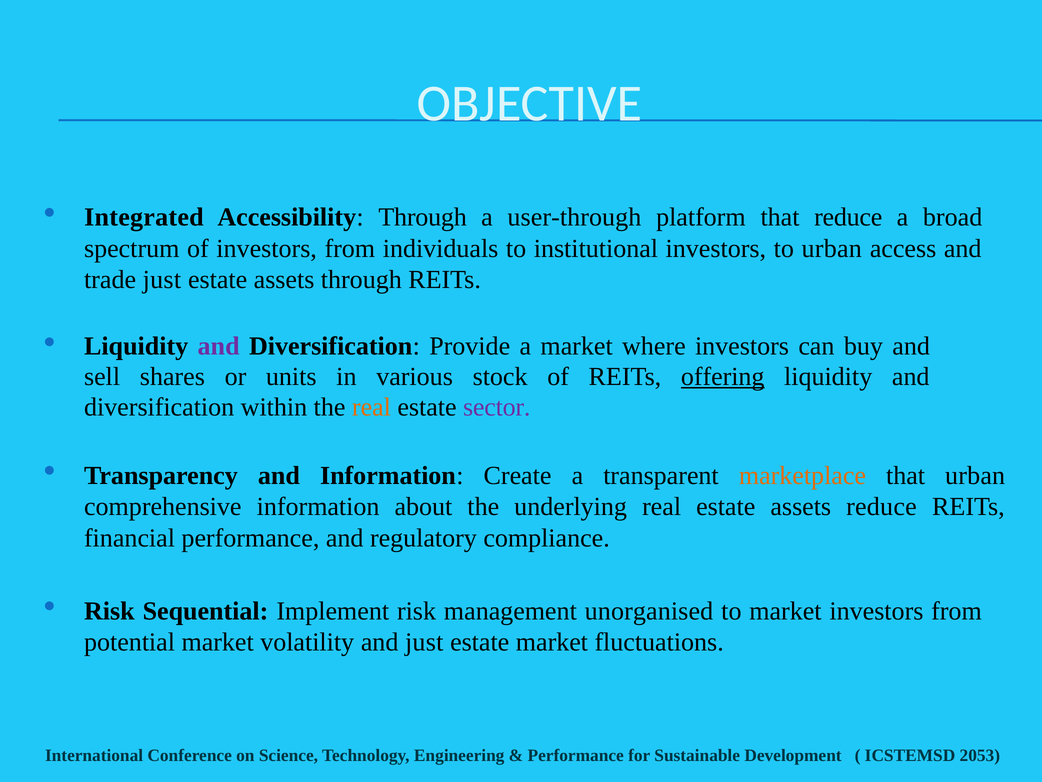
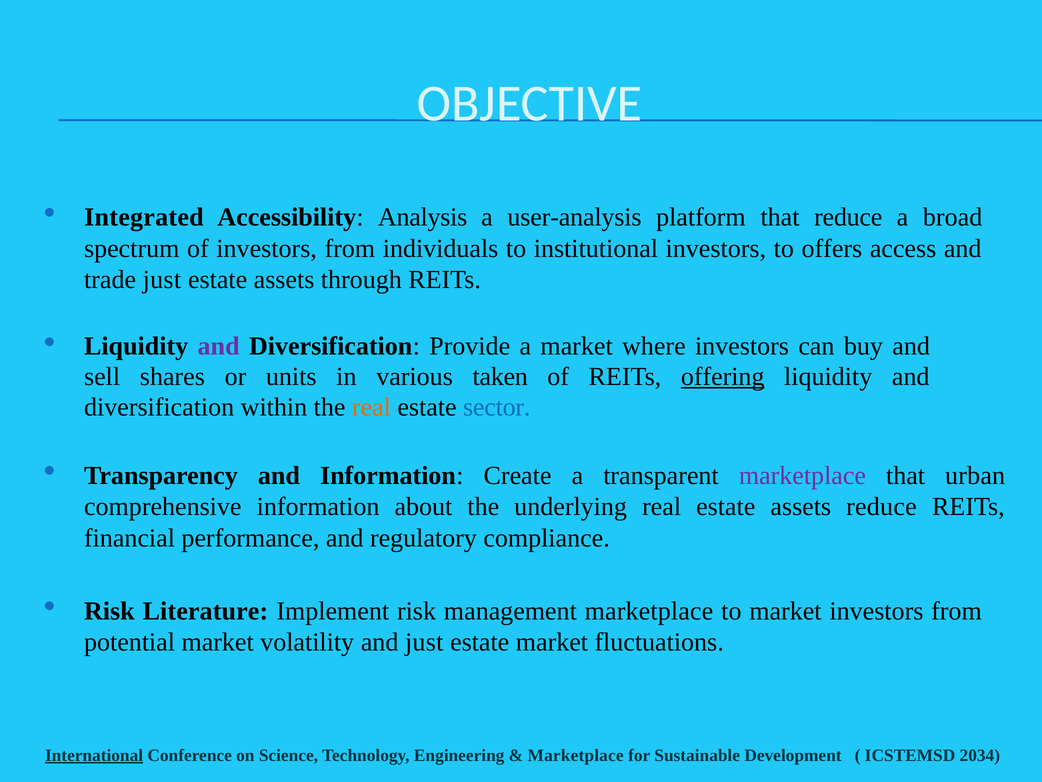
Accessibility Through: Through -> Analysis (423, 217)
user-through: user-through -> user-analysis (575, 217)
to urban: urban -> offers (832, 248)
stock: stock -> taken (500, 376)
sector colour: purple -> blue (497, 407)
marketplace colour: orange -> purple (802, 475)
Sequential: Sequential -> Literature (205, 611)
management unorganised: unorganised -> marketplace (649, 611)
International underline: none -> present (94, 755)
Performance: Performance -> Marketplace (576, 755)
2053: 2053 -> 2034 (980, 755)
